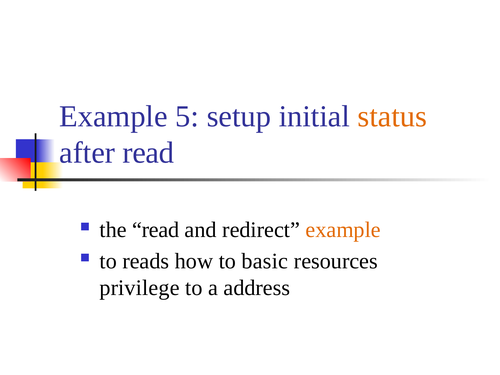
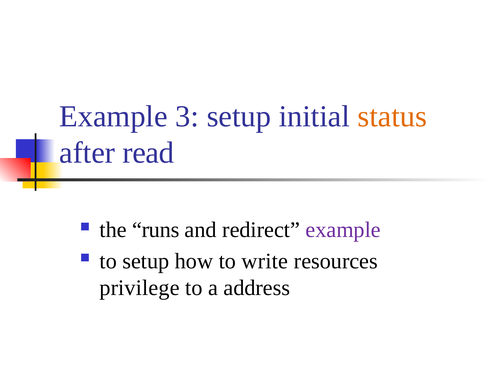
5: 5 -> 3 (187, 116)
the read: read -> runs (156, 230)
example colour: orange -> purple (343, 230)
to reads: reads -> setup (146, 261)
basic: basic -> write (265, 261)
